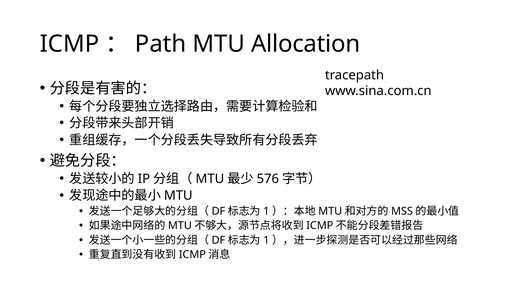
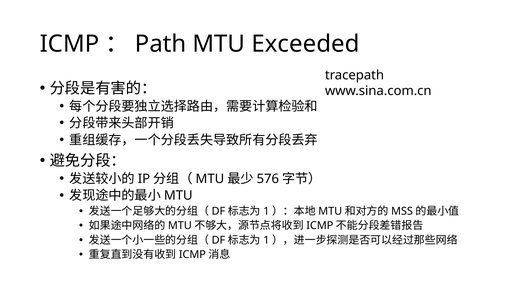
Allocation: Allocation -> Exceeded (306, 44)
